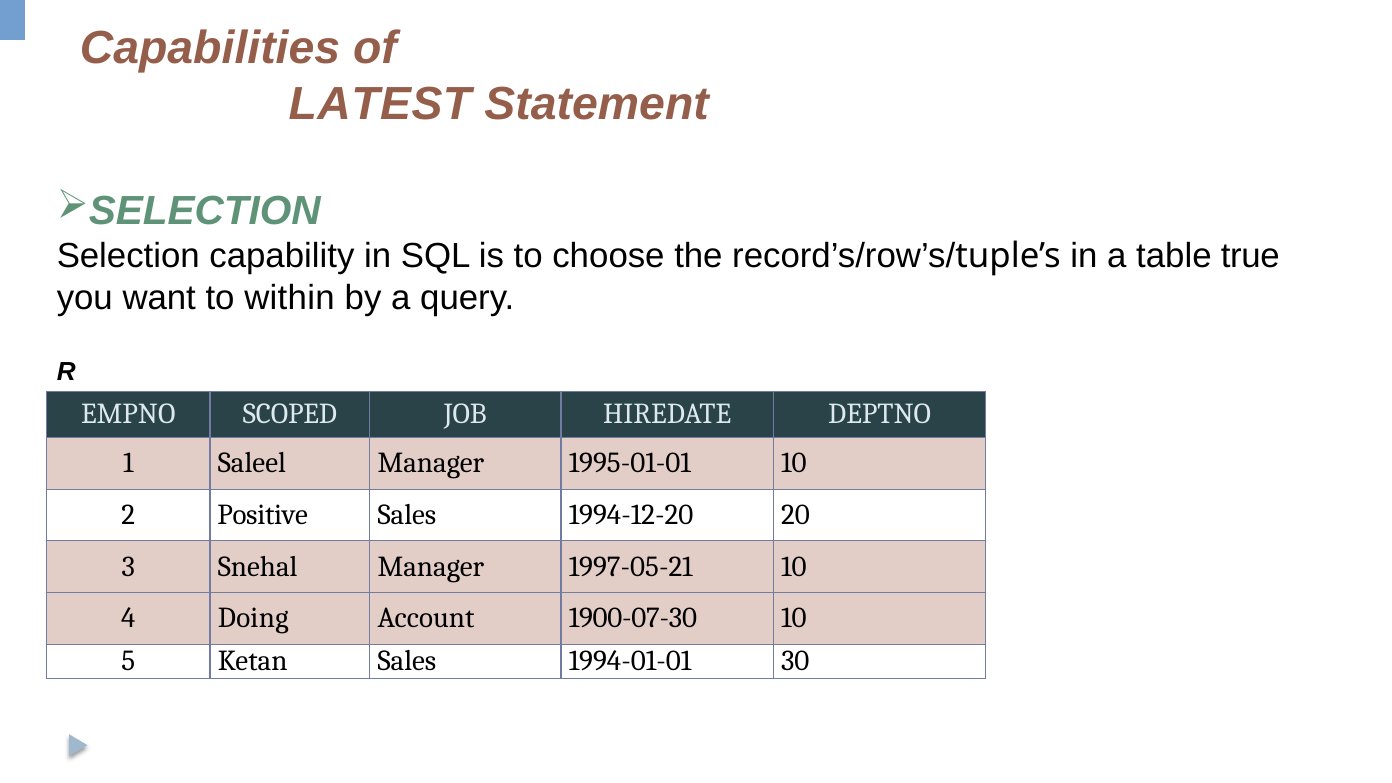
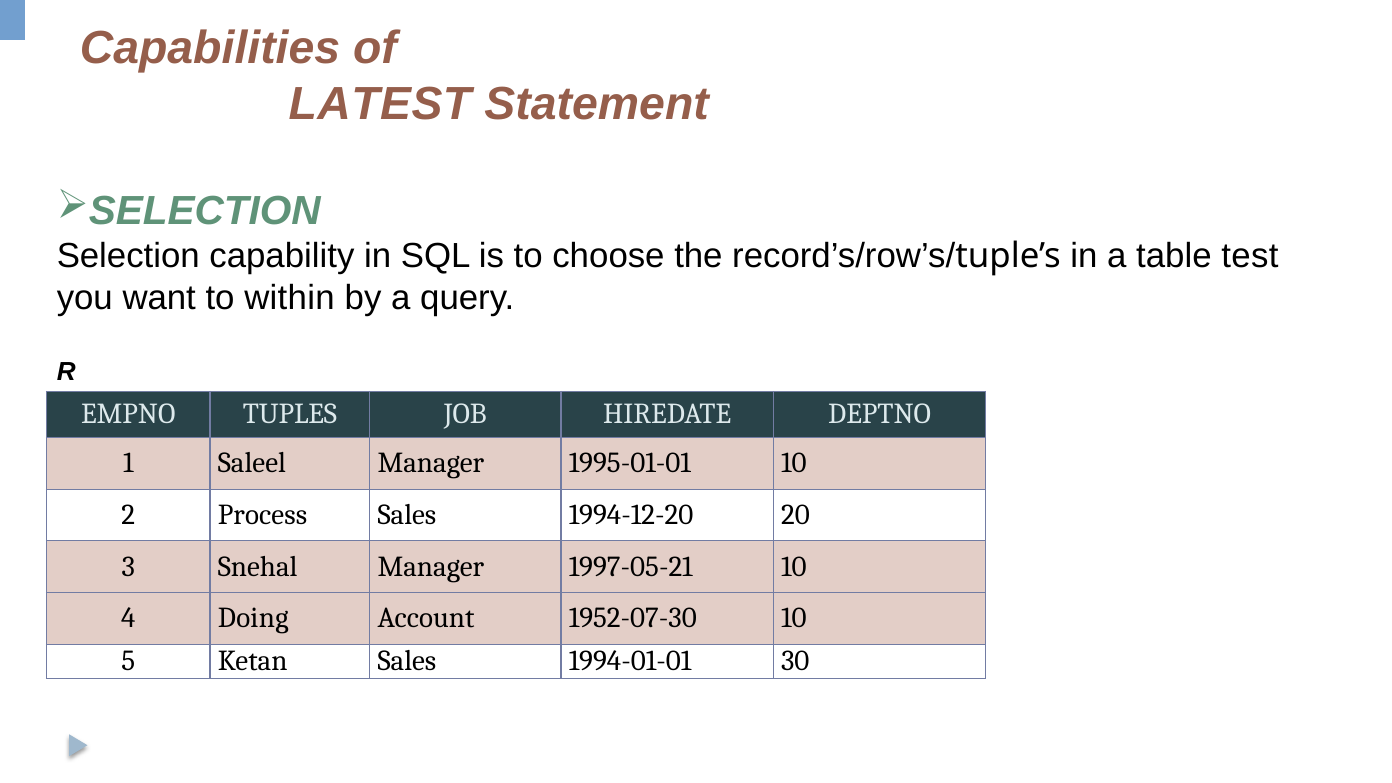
true: true -> test (1250, 256)
SCOPED: SCOPED -> TUPLES (290, 414)
Positive: Positive -> Process (263, 515)
1900-07-30: 1900-07-30 -> 1952-07-30 (633, 618)
